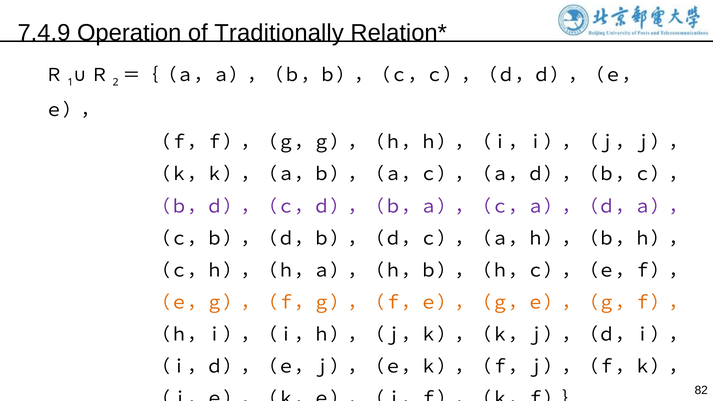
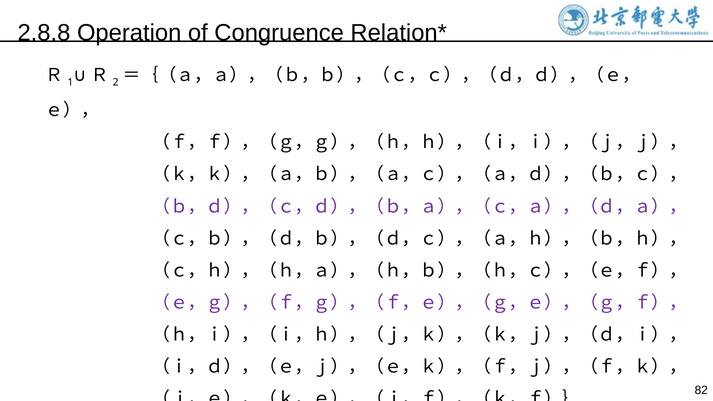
7.4.9: 7.4.9 -> 2.8.8 (44, 33)
Traditionally: Traditionally -> Congruence (279, 33)
（ｅ，ｇ），（ｆ，ｇ），（ｆ，ｅ），（ｇ，ｅ），（ｇ，ｆ）， colour: orange -> purple (420, 303)
